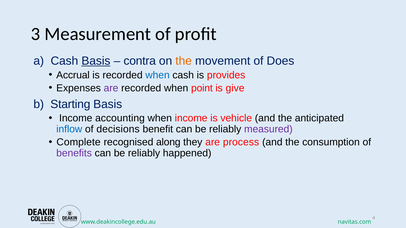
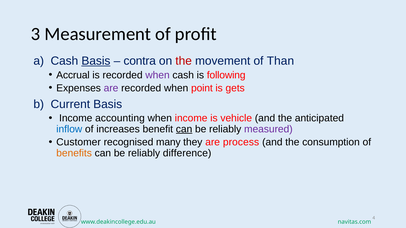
the colour: orange -> red (184, 61)
Does: Does -> Than (280, 61)
when colour: blue -> purple (158, 75)
provides: provides -> following (226, 75)
give: give -> gets (235, 88)
Starting: Starting -> Current (70, 104)
decisions: decisions -> increases (118, 129)
can underline: none -> present (184, 129)
Complete: Complete -> Customer (79, 142)
along: along -> many (168, 142)
benefits colour: purple -> orange (74, 153)
happened: happened -> difference (187, 153)
